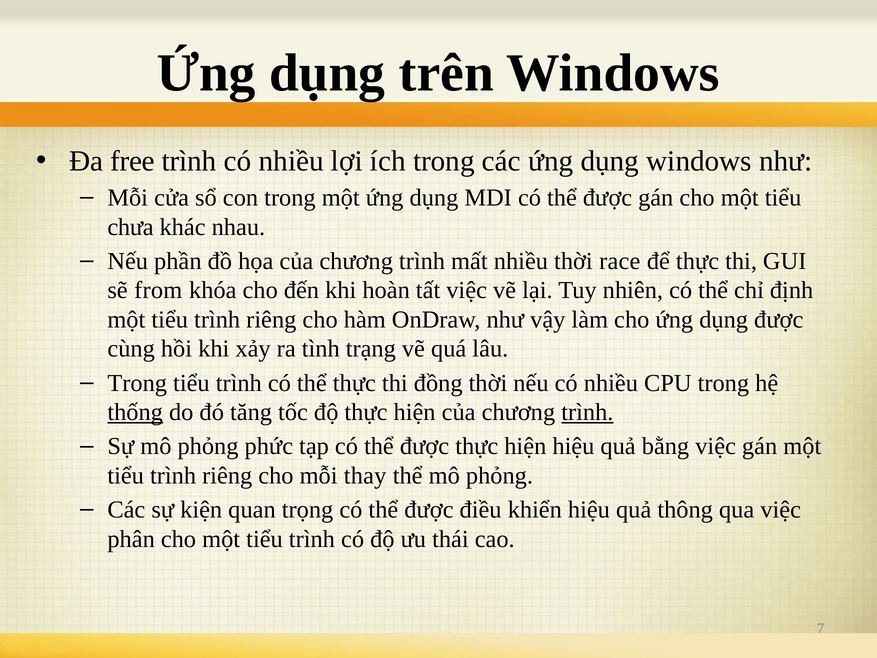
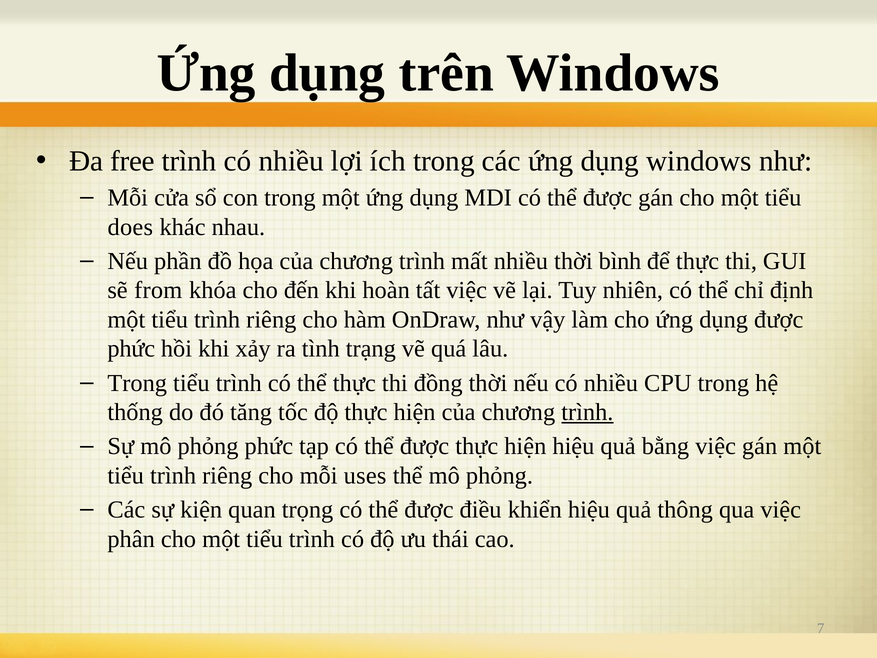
chưa: chưa -> does (130, 227)
race: race -> bình (620, 261)
cùng: cùng -> phức (131, 349)
thống underline: present -> none (135, 412)
thay: thay -> uses (365, 476)
